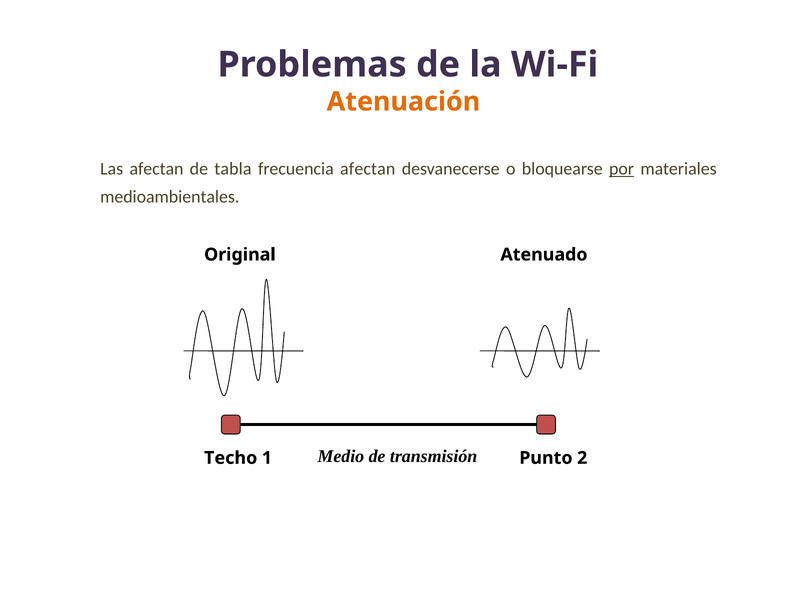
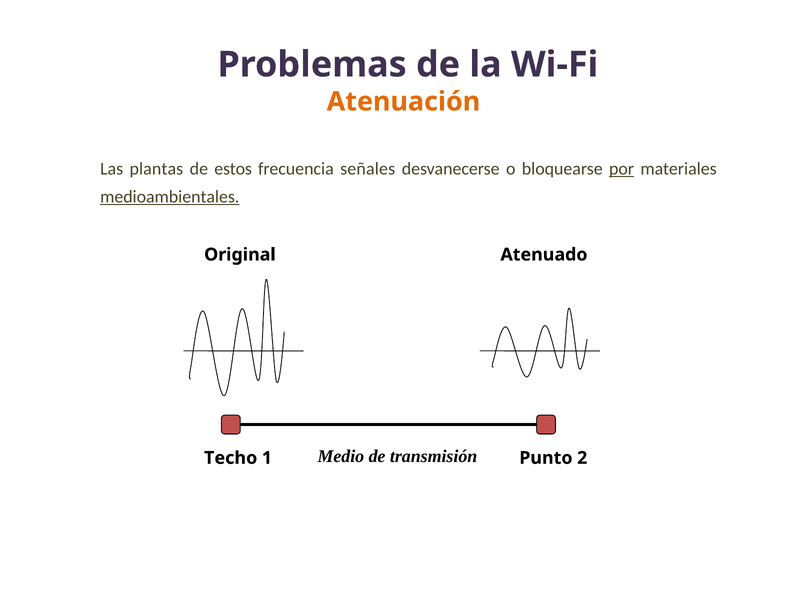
Las afectan: afectan -> plantas (156, 169)
tabla: tabla -> estos (233, 169)
frecuencia afectan: afectan -> señales (368, 169)
medioambientales underline: none -> present (170, 197)
